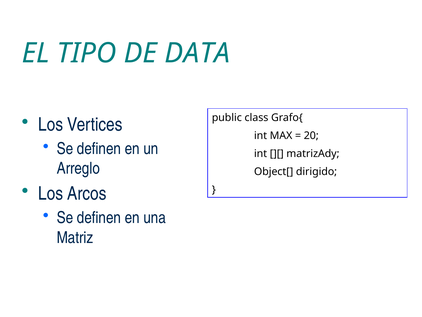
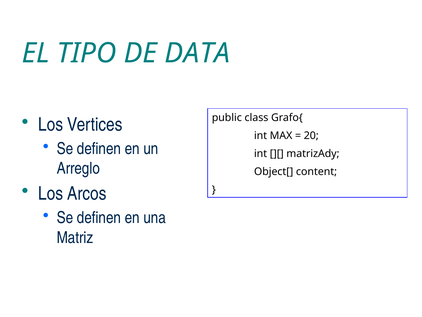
dirigido: dirigido -> content (316, 171)
